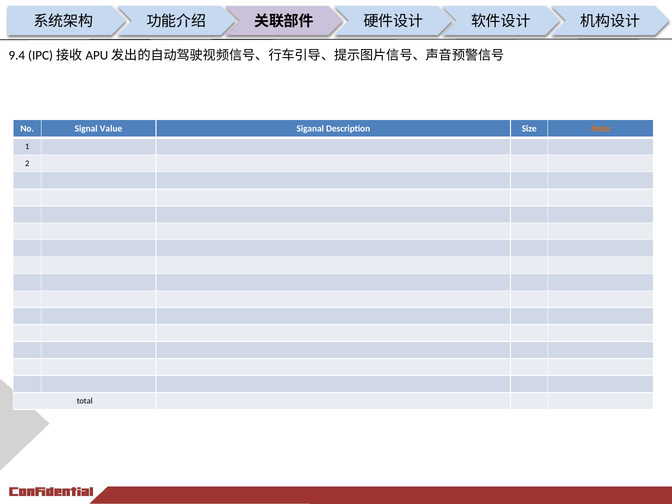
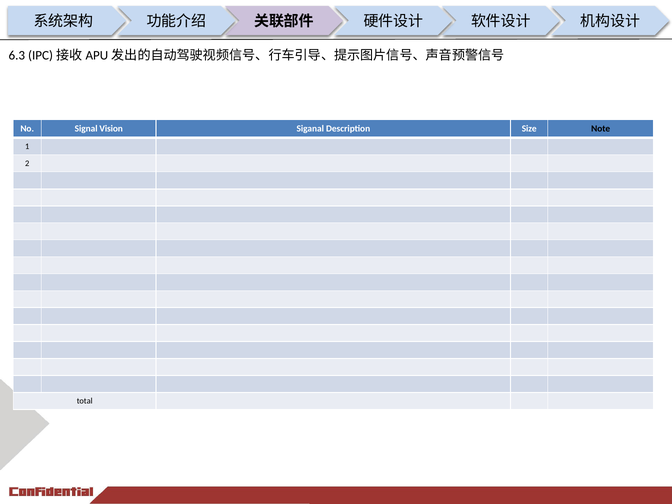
9.4: 9.4 -> 6.3 (17, 56)
Value: Value -> Vision (111, 129)
Note colour: orange -> black (601, 129)
